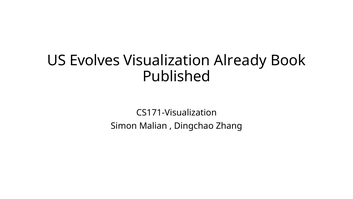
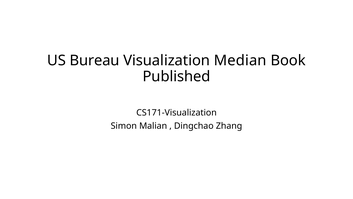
Evolves: Evolves -> Bureau (95, 60)
Already: Already -> Median (240, 60)
